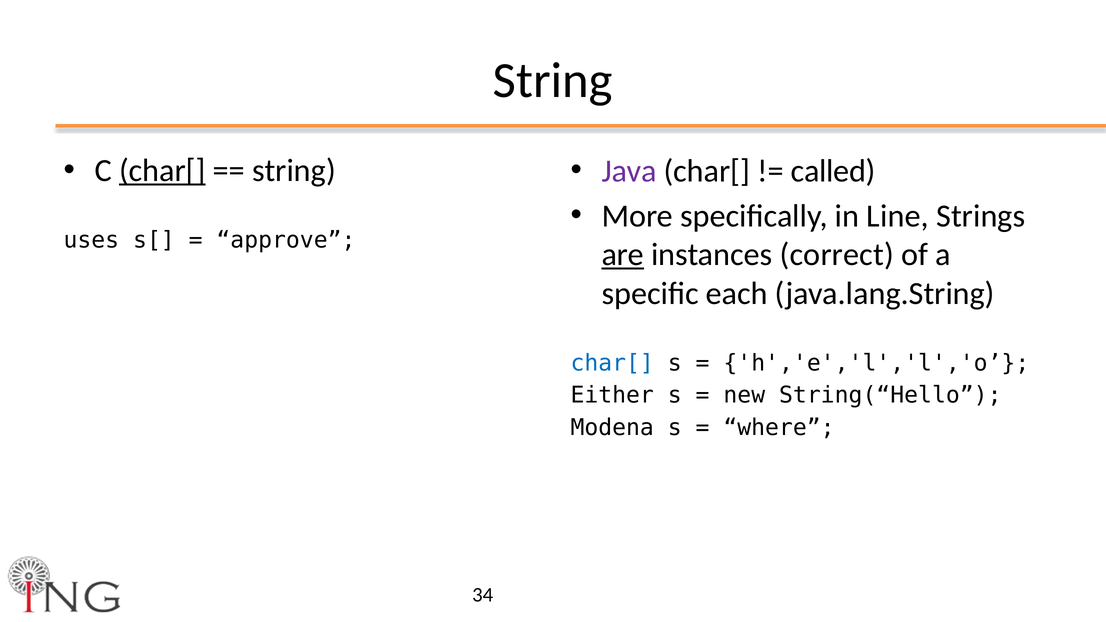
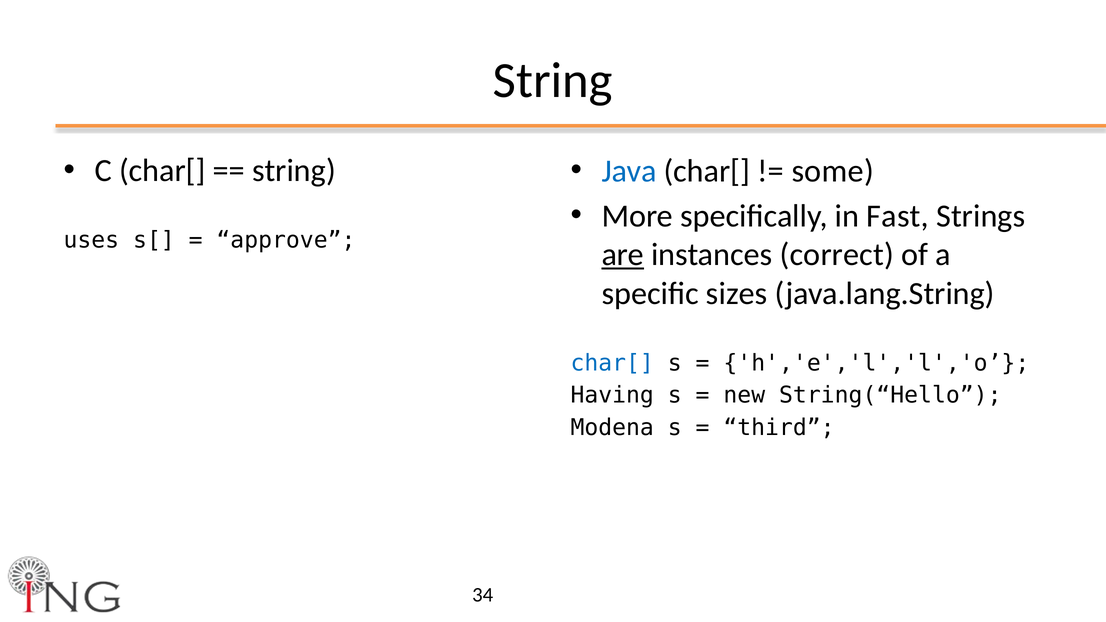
char[ underline: present -> none (162, 171)
Java colour: purple -> blue (629, 171)
called: called -> some (833, 171)
Line: Line -> Fast (898, 216)
each: each -> sizes (737, 294)
Either: Either -> Having (612, 395)
where: where -> third (779, 428)
